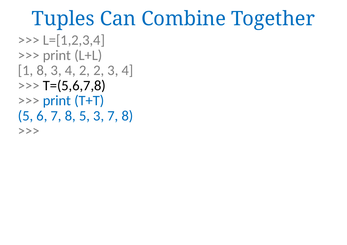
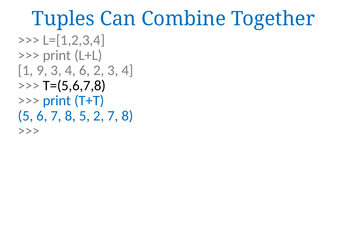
1 8: 8 -> 9 (42, 70)
4 2: 2 -> 6 (85, 70)
5 3: 3 -> 2 (99, 116)
